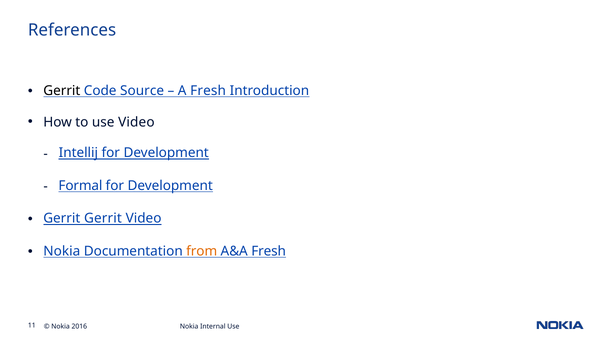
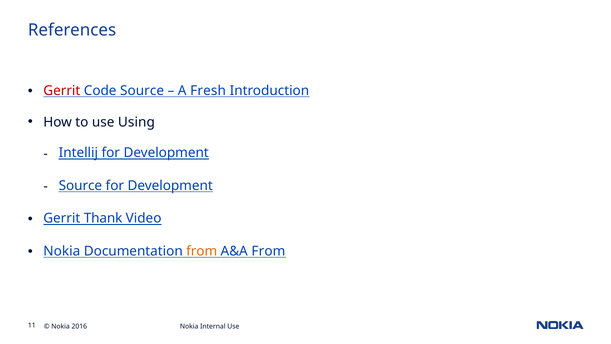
Gerrit colour: black -> red (62, 90)
use Video: Video -> Using (136, 122)
Formal: Formal -> Source (80, 185)
Gerrit Gerrit: Gerrit -> Thank (103, 218)
A&A Fresh: Fresh -> From (268, 251)
